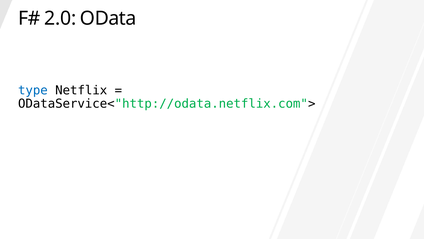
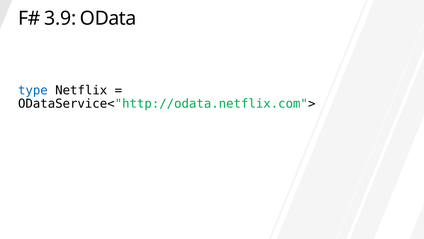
2.0: 2.0 -> 3.9 (60, 18)
